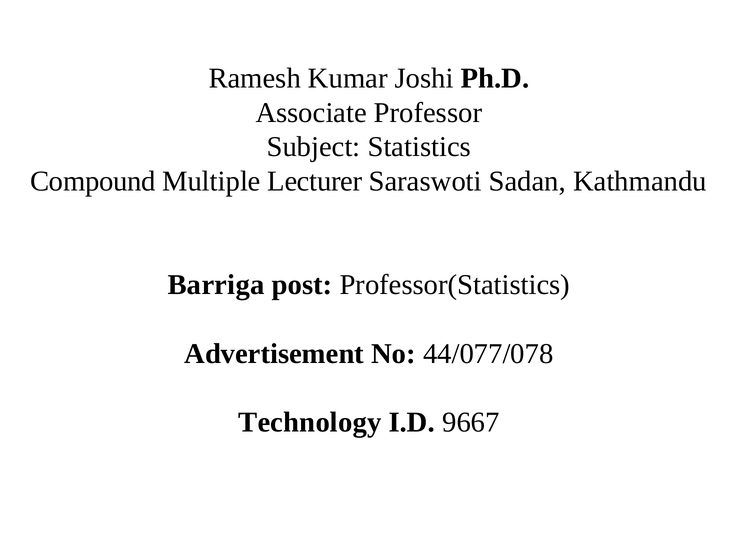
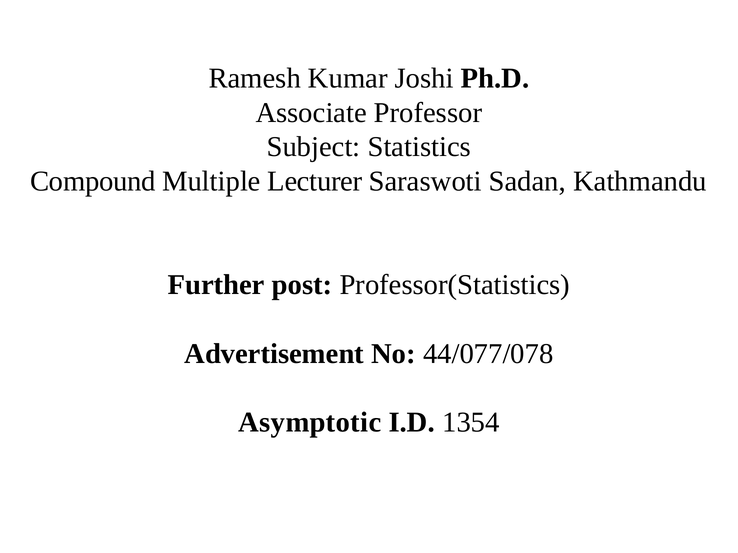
Barriga: Barriga -> Further (216, 285)
Technology: Technology -> Asymptotic (310, 423)
9667: 9667 -> 1354 (471, 423)
